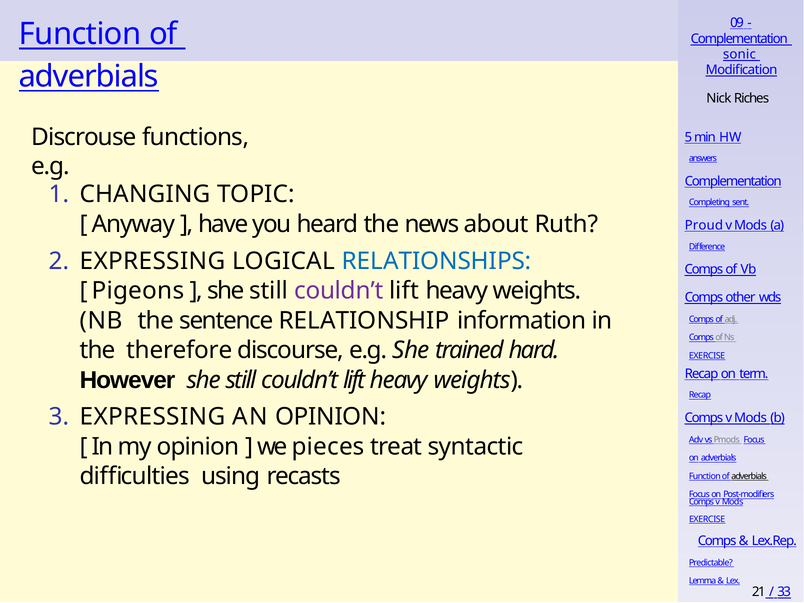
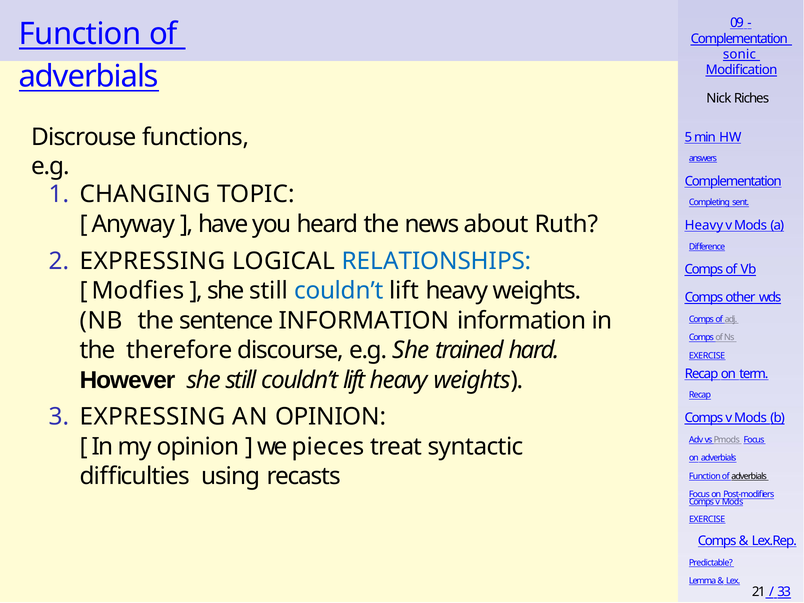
Proud: Proud -> Heavy (704, 226)
Pigeons: Pigeons -> Modfies (138, 291)
couldn’t colour: purple -> blue (339, 291)
sentence RELATIONSHIP: RELATIONSHIP -> INFORMATION (364, 321)
